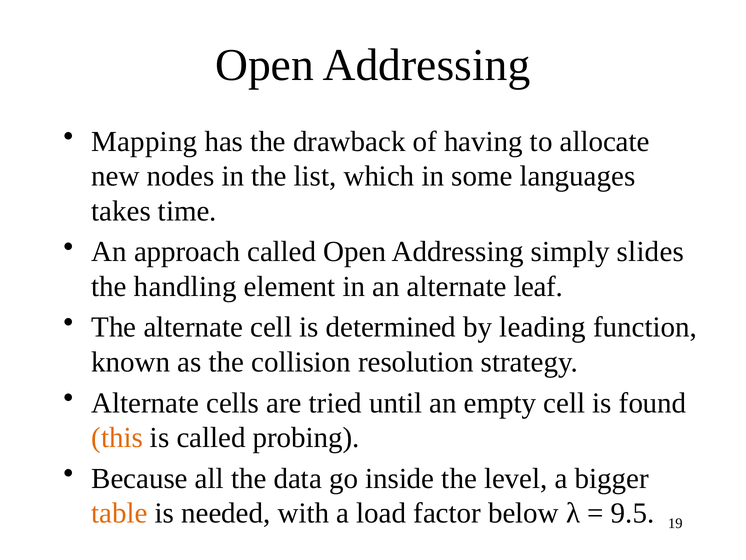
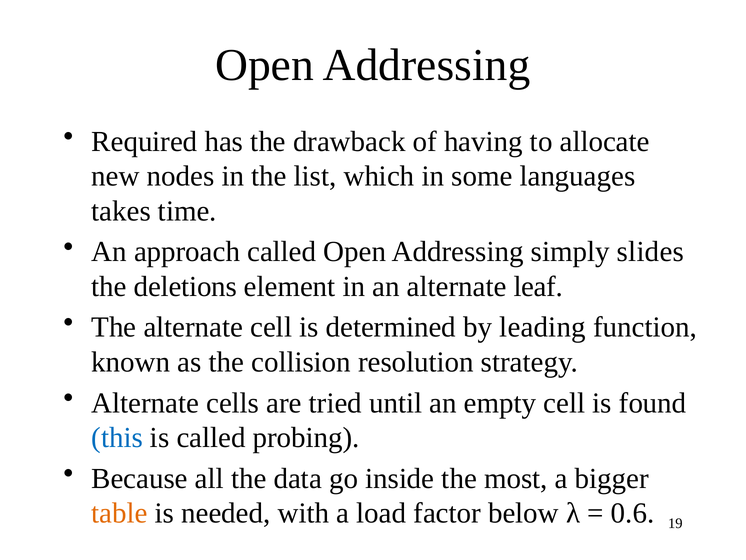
Mapping: Mapping -> Required (144, 141)
handling: handling -> deletions (185, 286)
this colour: orange -> blue (117, 437)
level: level -> most (516, 478)
9.5: 9.5 -> 0.6 (633, 513)
